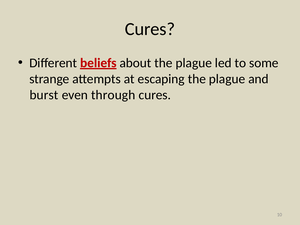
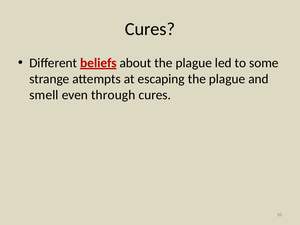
burst: burst -> smell (44, 95)
